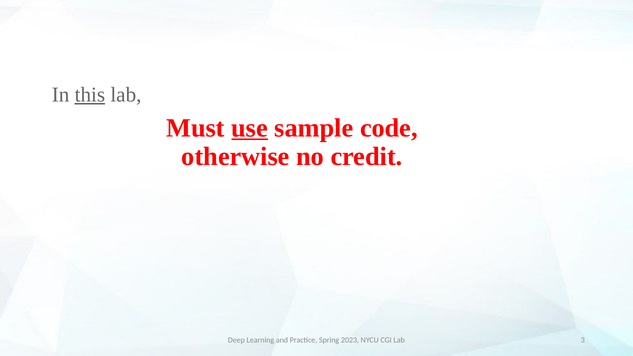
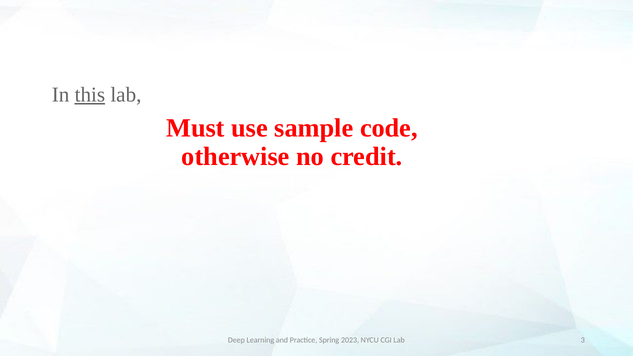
use underline: present -> none (250, 128)
